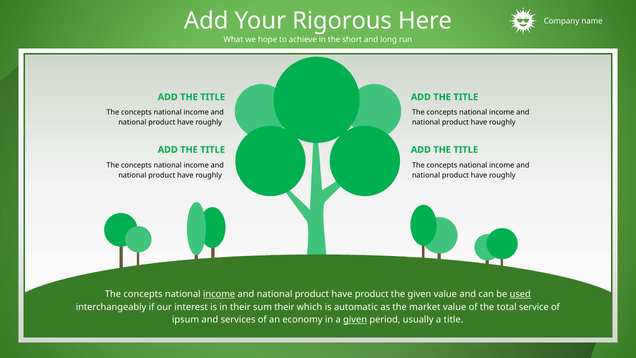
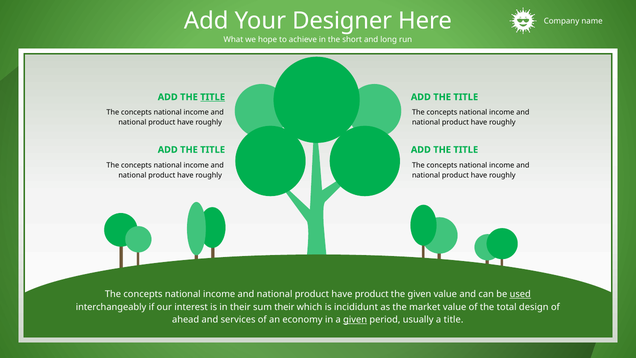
Rigorous: Rigorous -> Designer (342, 21)
TITLE underline: none -> present (213, 97)
income underline: present -> none (219, 294)
automatic: automatic -> incididunt (356, 307)
service: service -> design (534, 307)
ipsum: ipsum -> ahead (186, 319)
